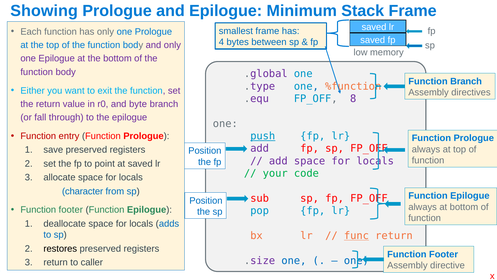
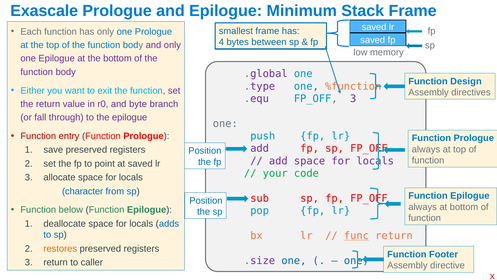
Showing: Showing -> Exascale (44, 11)
Function Branch: Branch -> Design (466, 81)
FP_OFF 8: 8 -> 3 (353, 99)
push underline: present -> none (263, 136)
footer: footer -> below (71, 210)
restores colour: black -> orange (60, 248)
